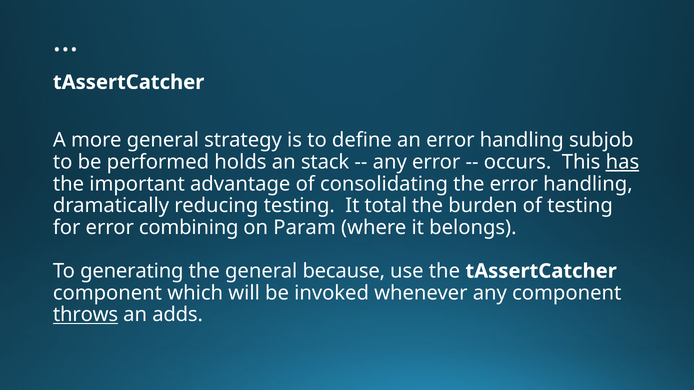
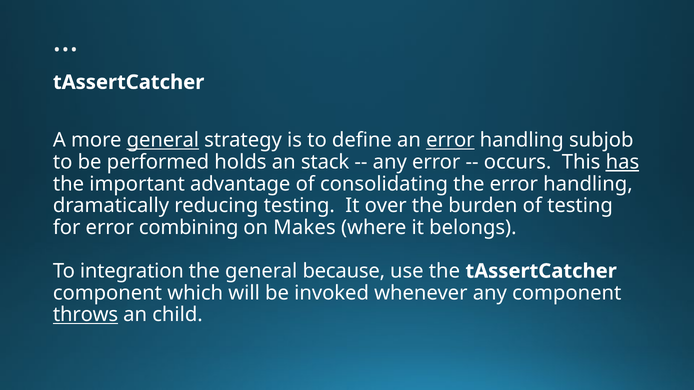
general underline: none -> present (163, 140)
error underline: none -> present (450, 140)
total: total -> over (386, 206)
Param: Param -> Makes (305, 228)
generating: generating -> integration (132, 271)
adds: adds -> child (178, 315)
